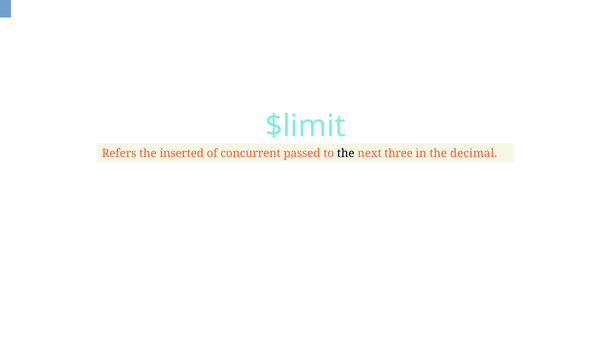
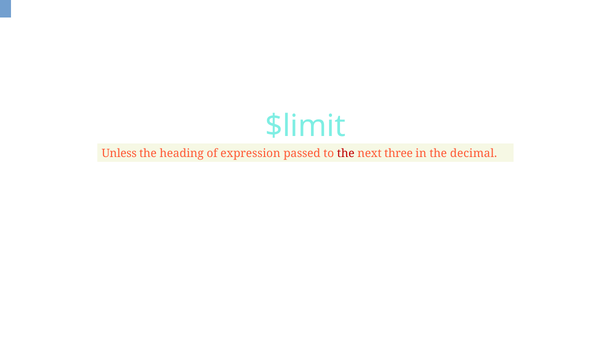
Refers: Refers -> Unless (119, 153)
inserted: inserted -> heading (182, 153)
concurrent: concurrent -> expression (250, 153)
the colour: black -> red (346, 153)
